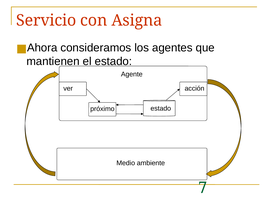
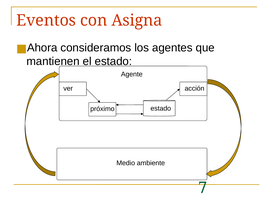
Servicio: Servicio -> Eventos (46, 20)
